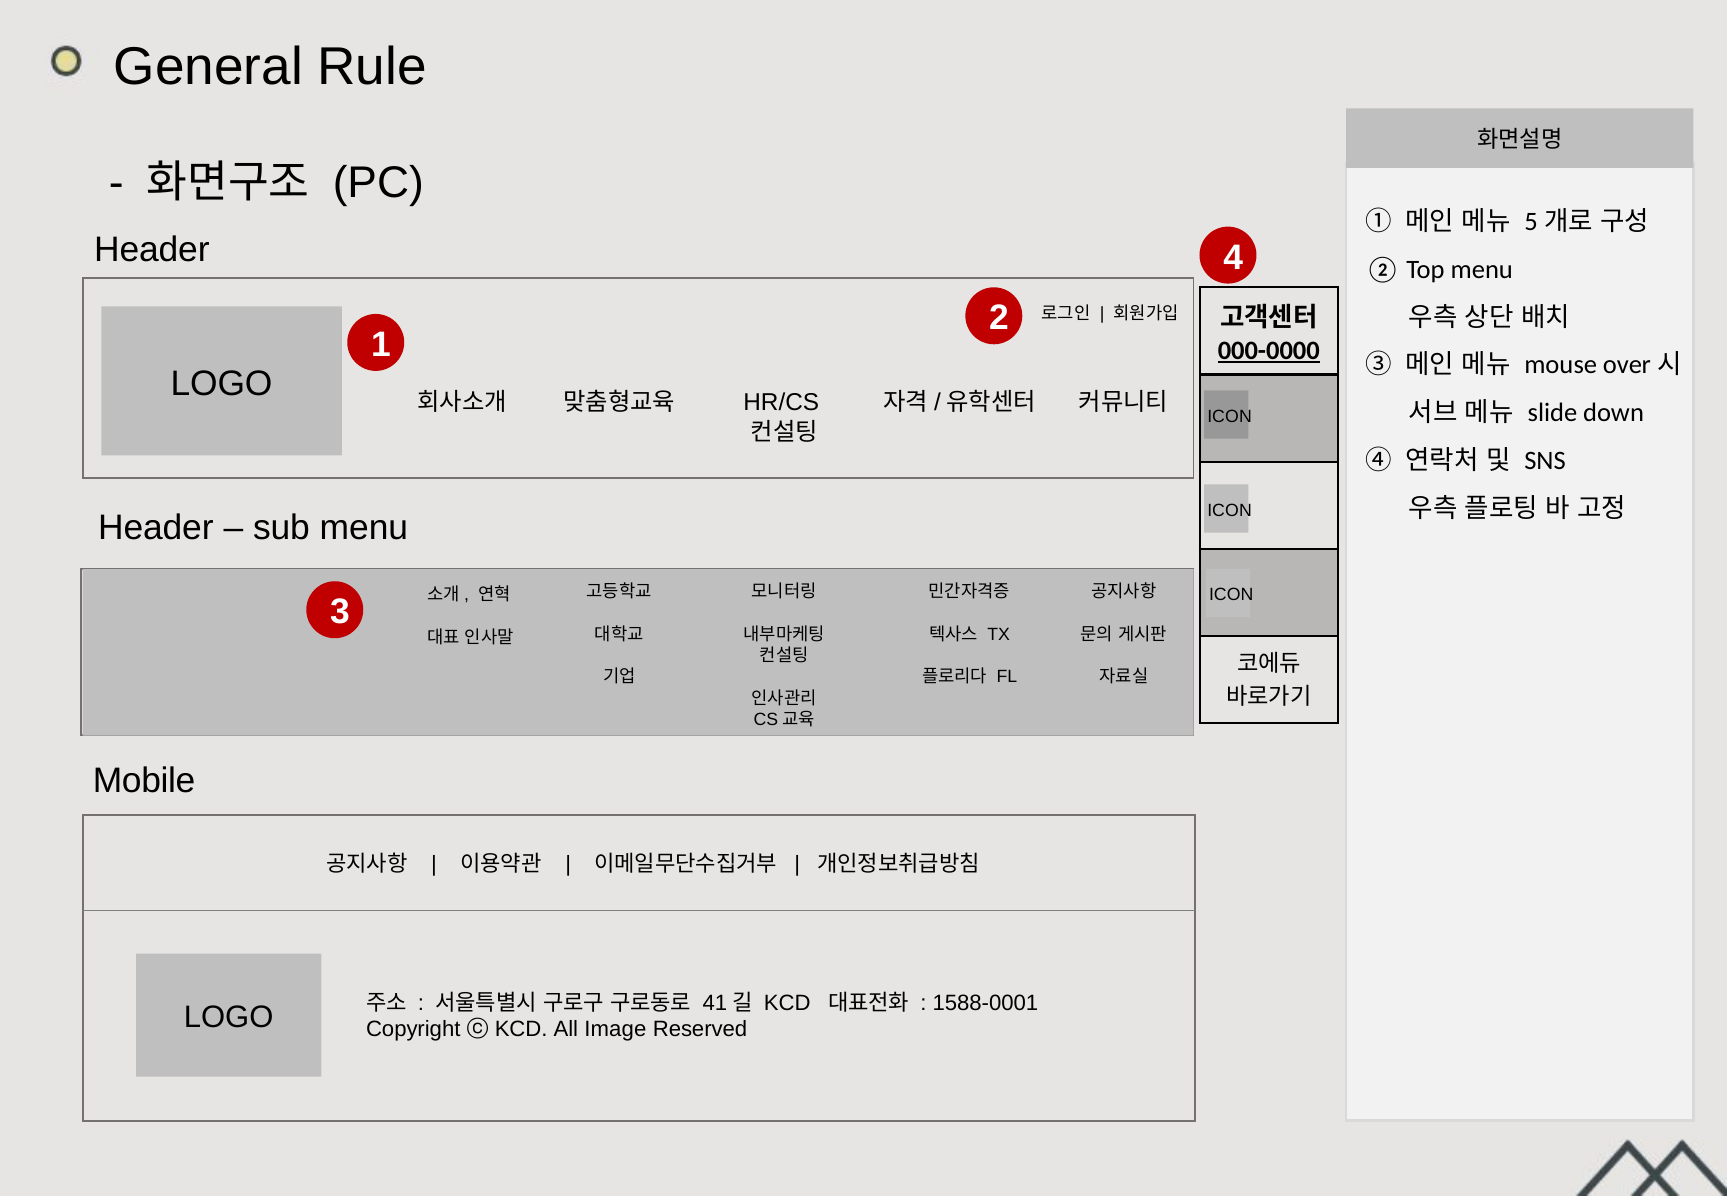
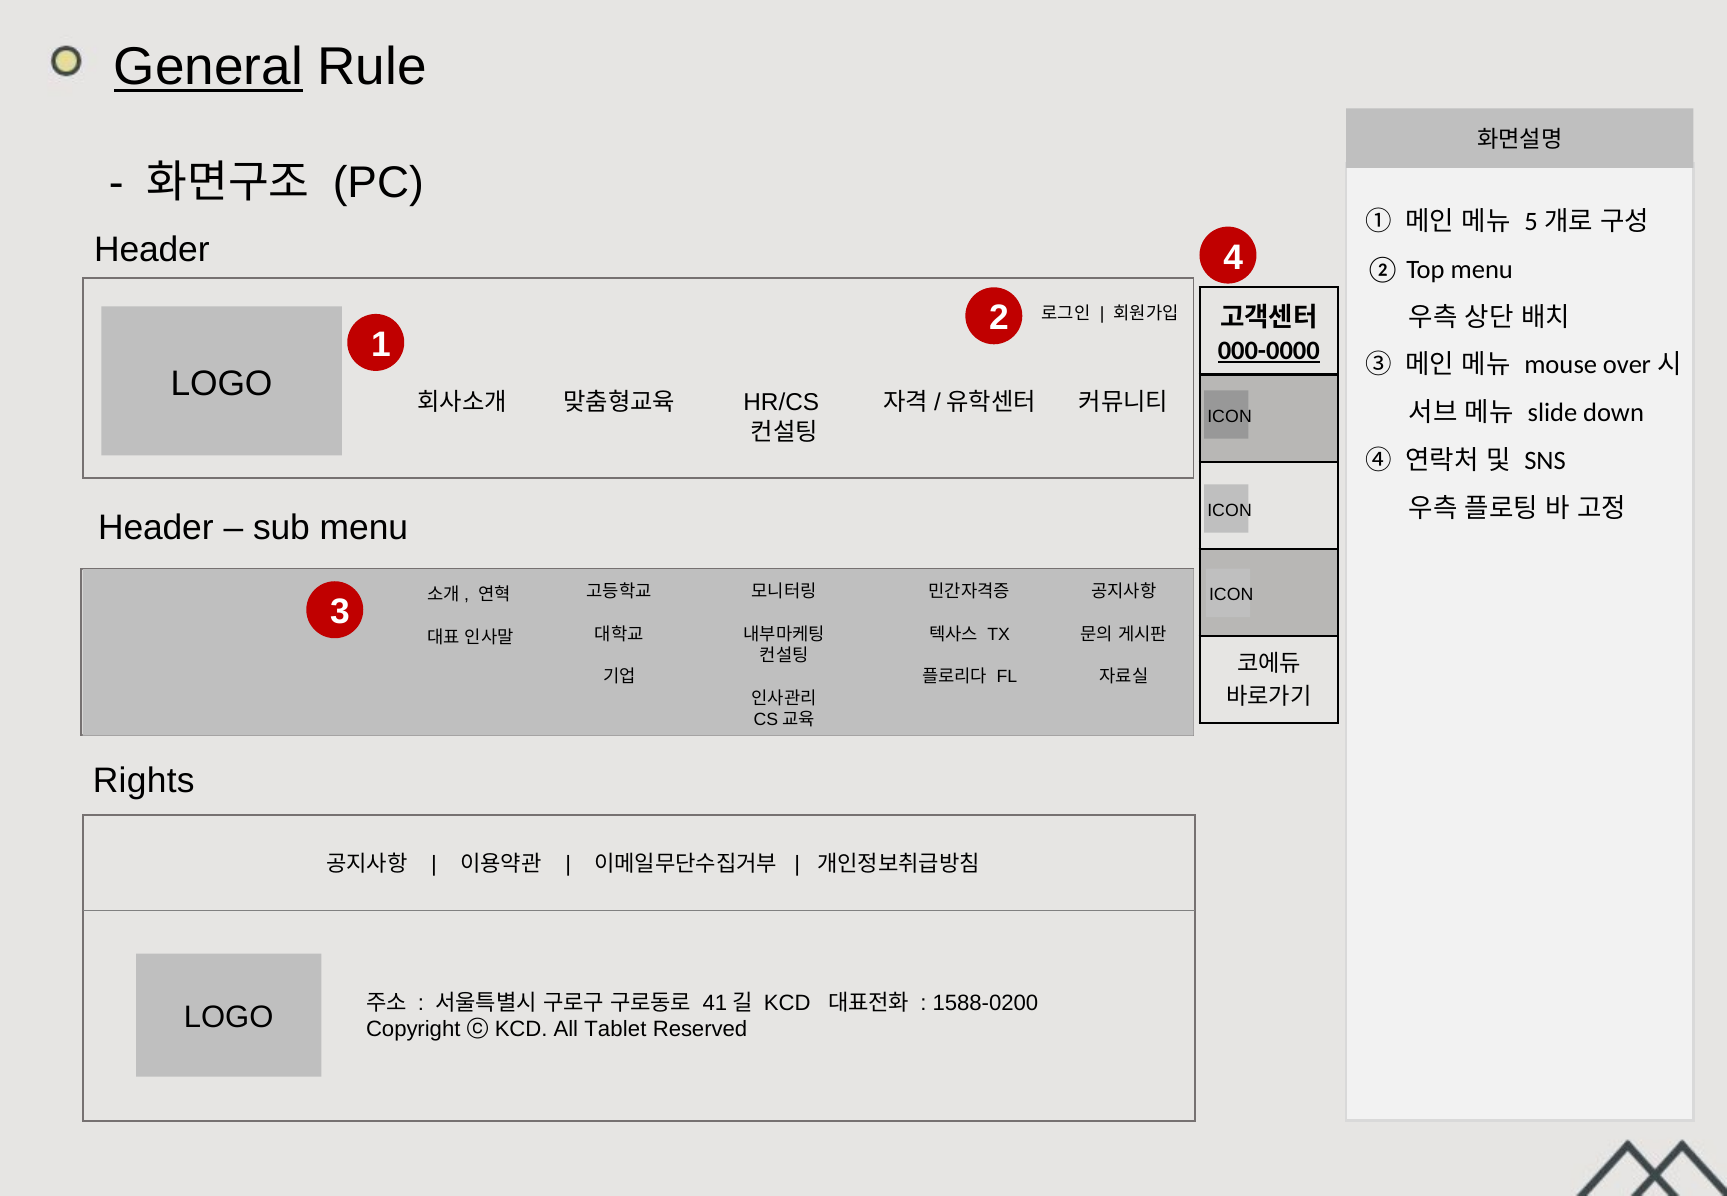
General underline: none -> present (208, 67)
Mobile: Mobile -> Rights (144, 781)
1588-0001: 1588-0001 -> 1588-0200 (985, 1003)
Image: Image -> Tablet (615, 1029)
